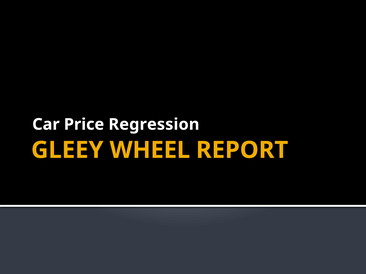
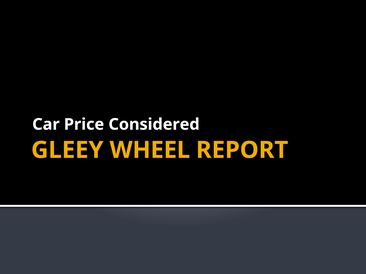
Regression: Regression -> Considered (154, 125)
